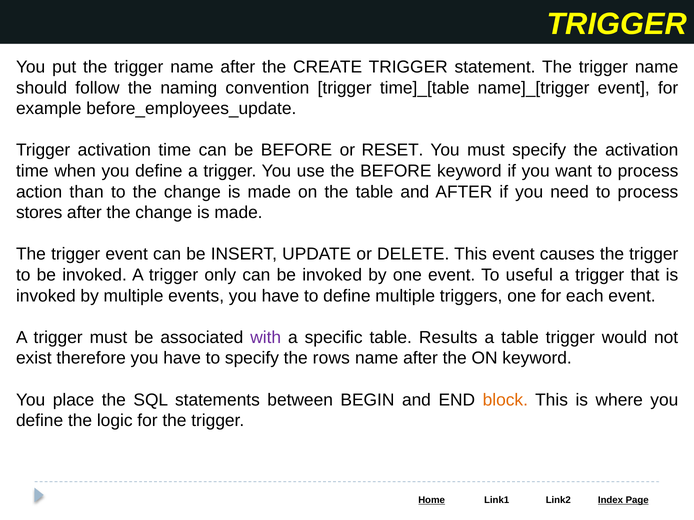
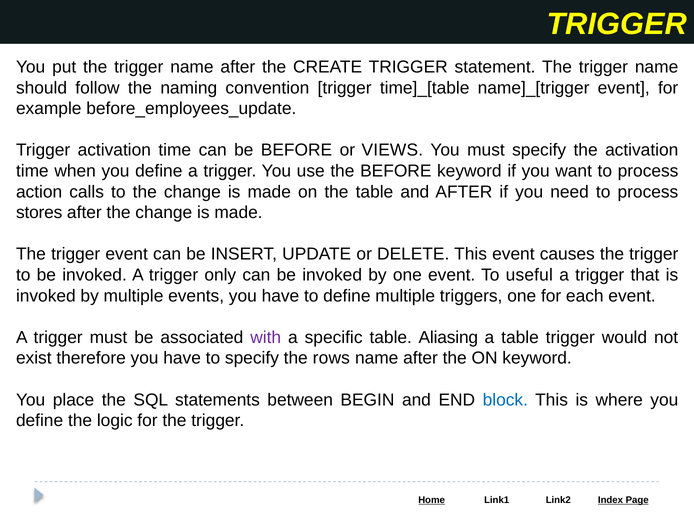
RESET: RESET -> VIEWS (392, 150)
than: than -> calls (87, 192)
Results: Results -> Aliasing (448, 338)
block colour: orange -> blue (505, 400)
